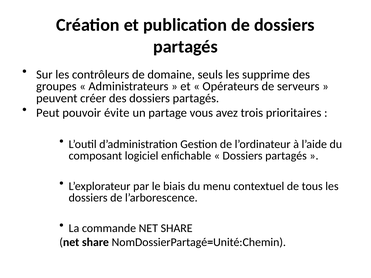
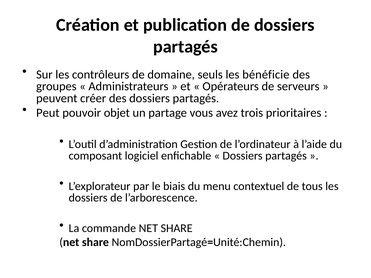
supprime: supprime -> bénéficie (266, 75)
évite: évite -> objet (117, 113)
